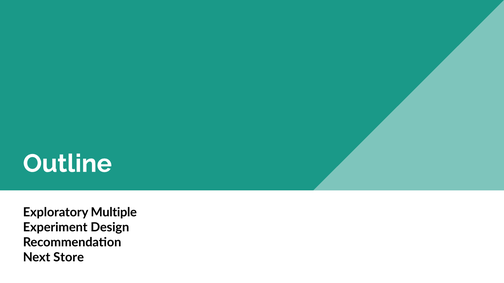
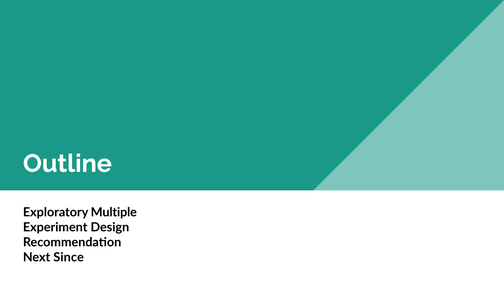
Store: Store -> Since (69, 258)
